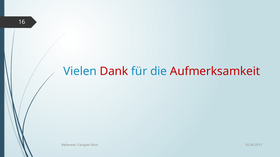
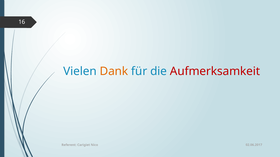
Dank colour: red -> orange (114, 72)
